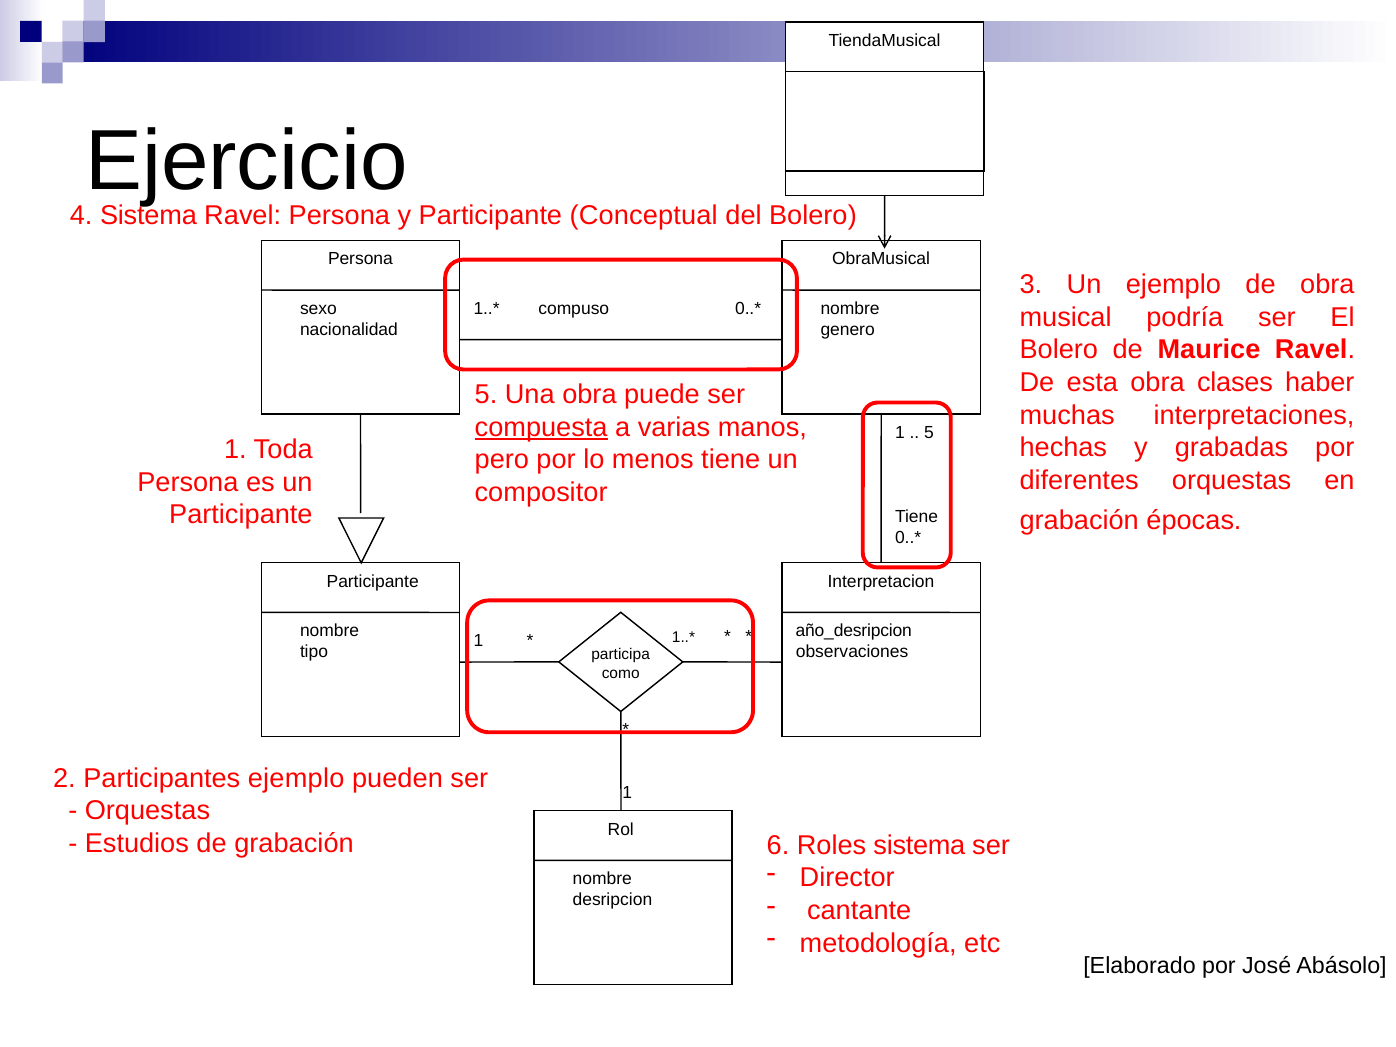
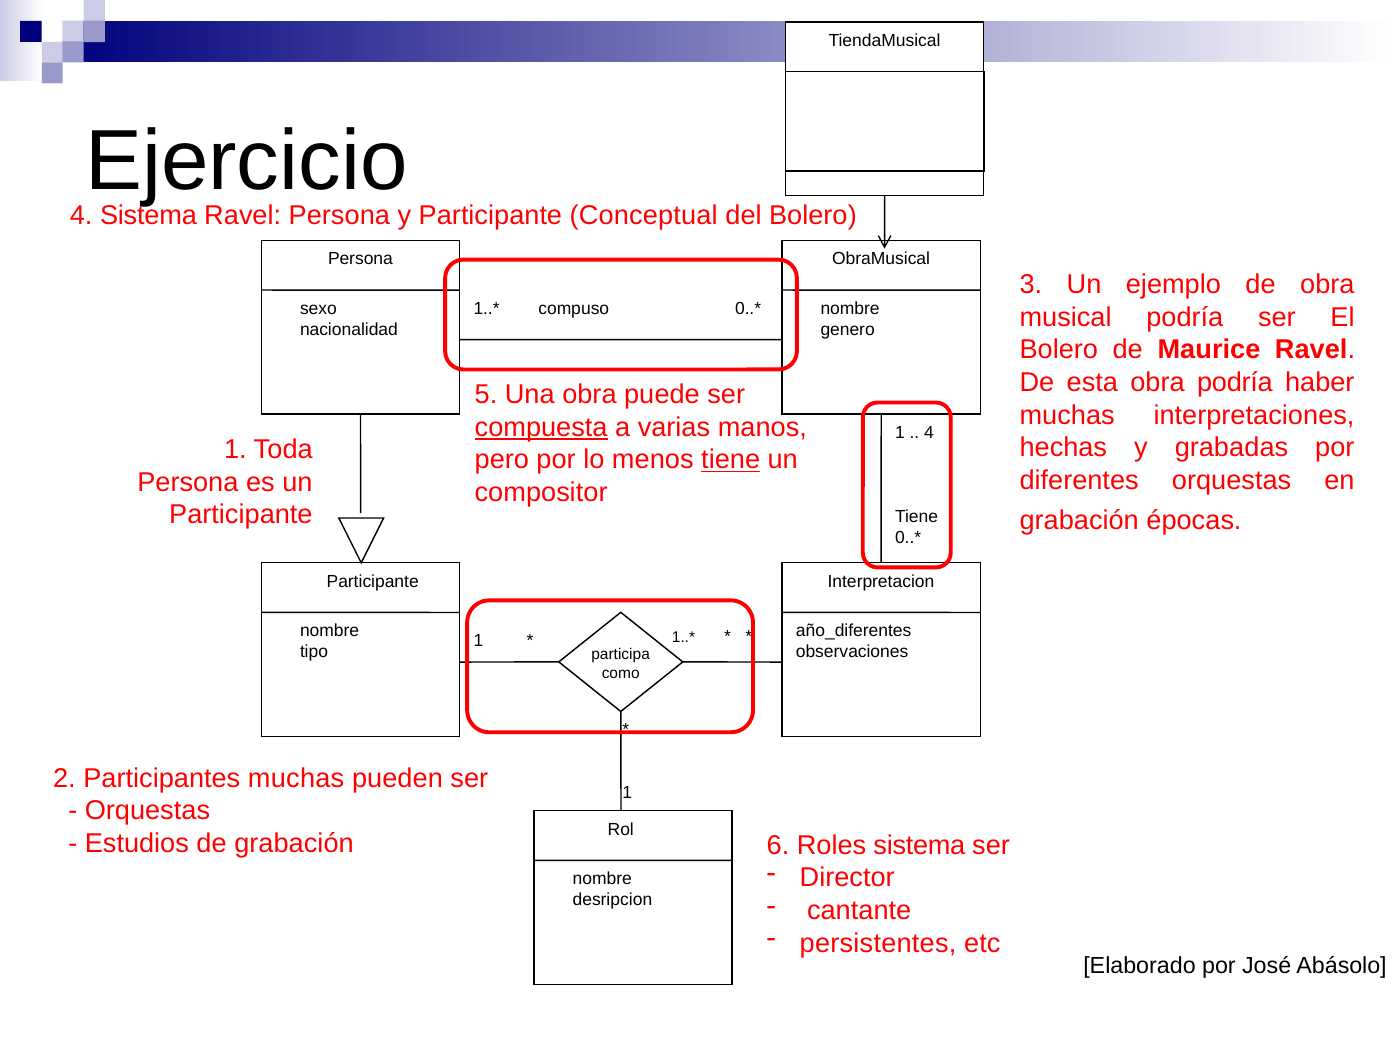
obra clases: clases -> podría (1235, 382)
5: 5 -> 4 (929, 433)
tiene underline: none -> present (731, 460)
año_desripcion: año_desripcion -> año_diferentes (854, 631)
Participantes ejemplo: ejemplo -> muchas (296, 778)
metodología: metodología -> persistentes (878, 943)
